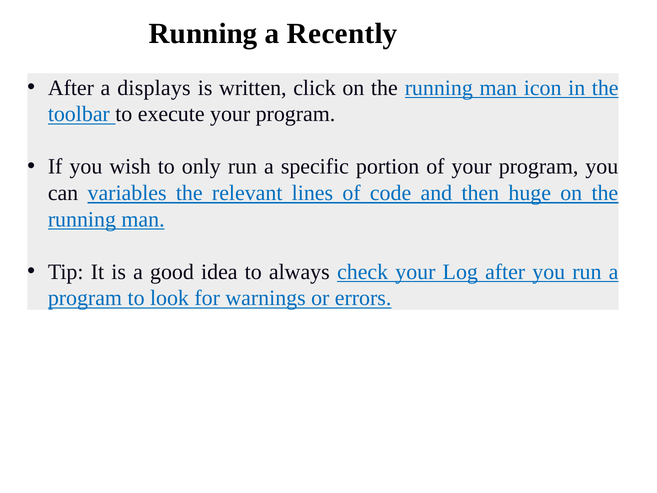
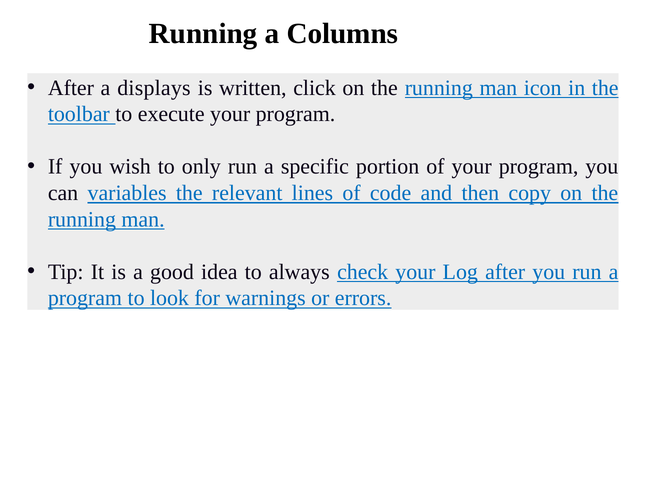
Recently: Recently -> Columns (342, 34)
huge: huge -> copy (530, 193)
